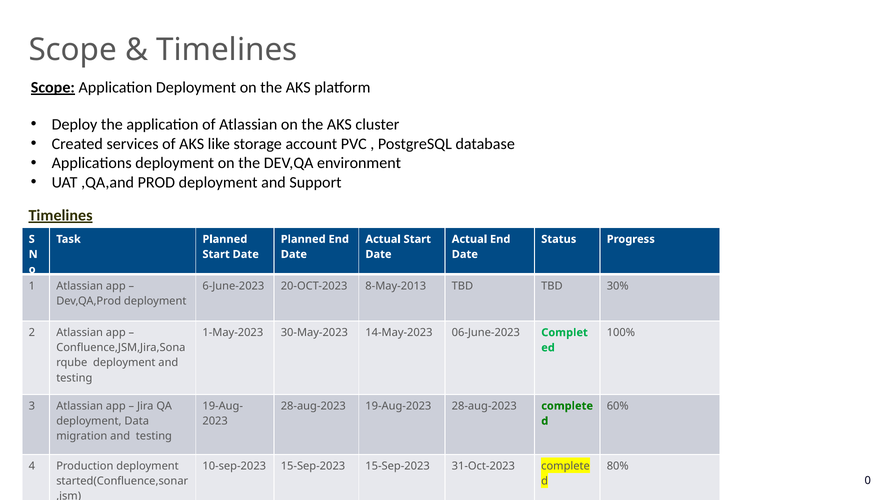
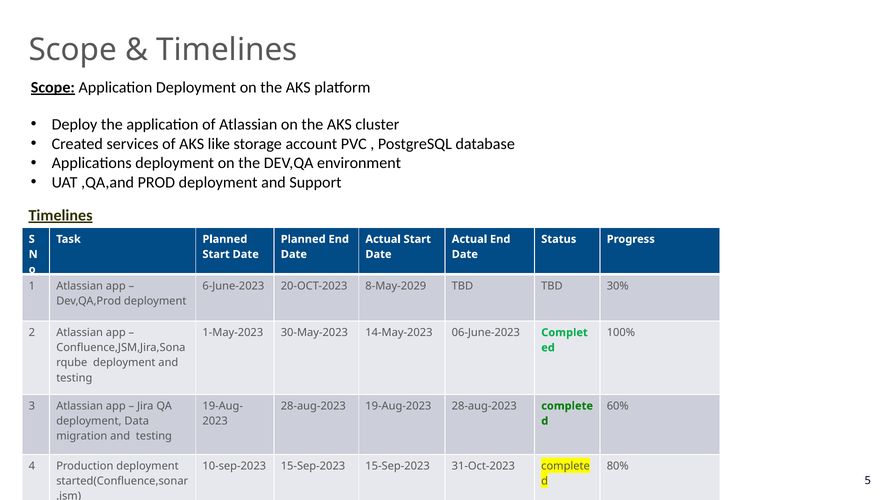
8-May-2013: 8-May-2013 -> 8-May-2029 (396, 286)
0: 0 -> 5 (868, 481)
